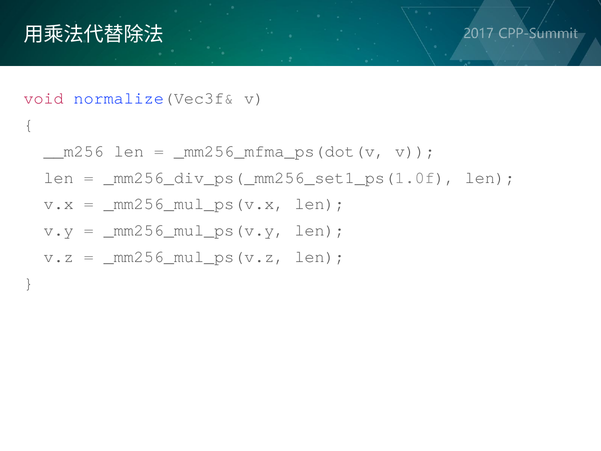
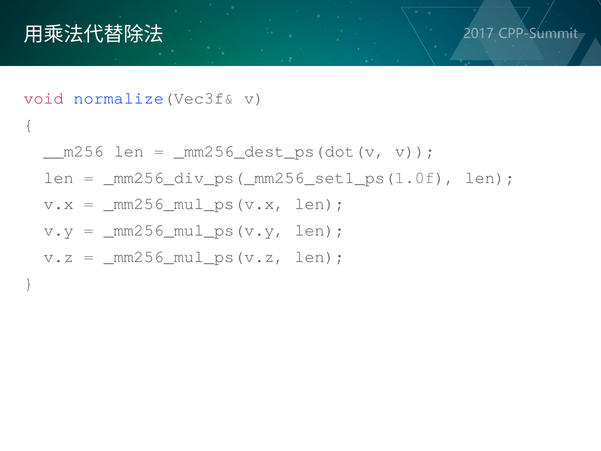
_mm256_mfma_ps(dot(v: _mm256_mfma_ps(dot(v -> _mm256_dest_ps(dot(v (279, 151)
